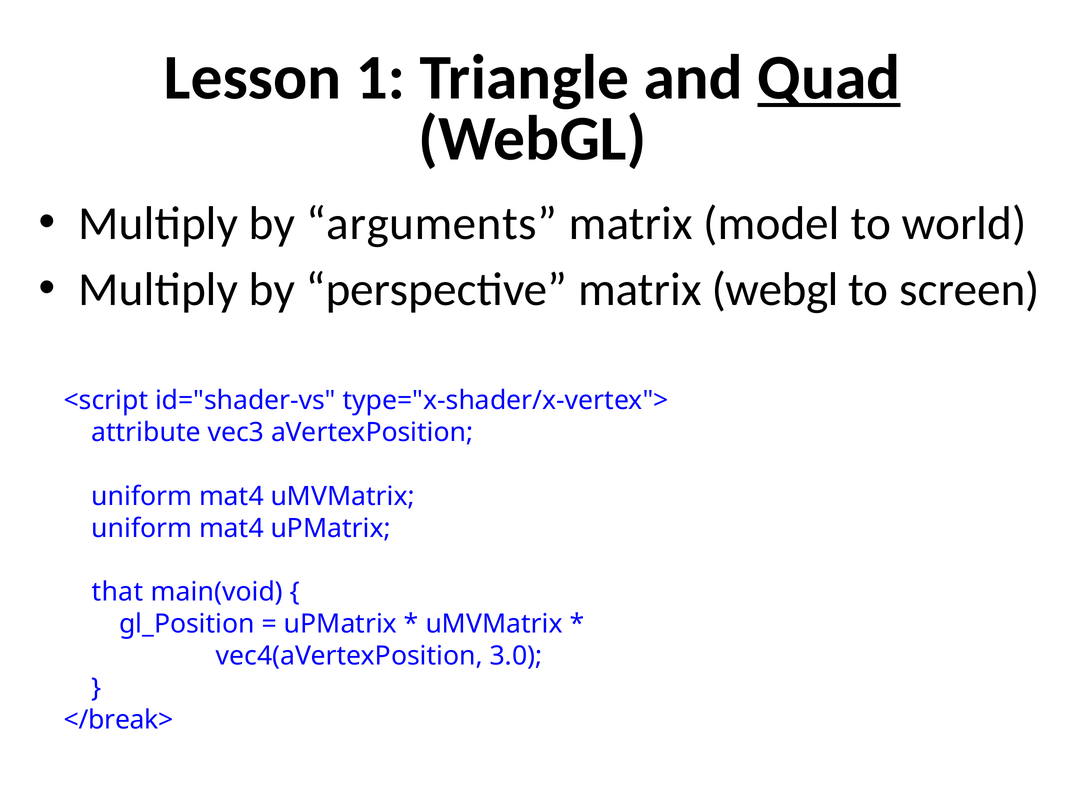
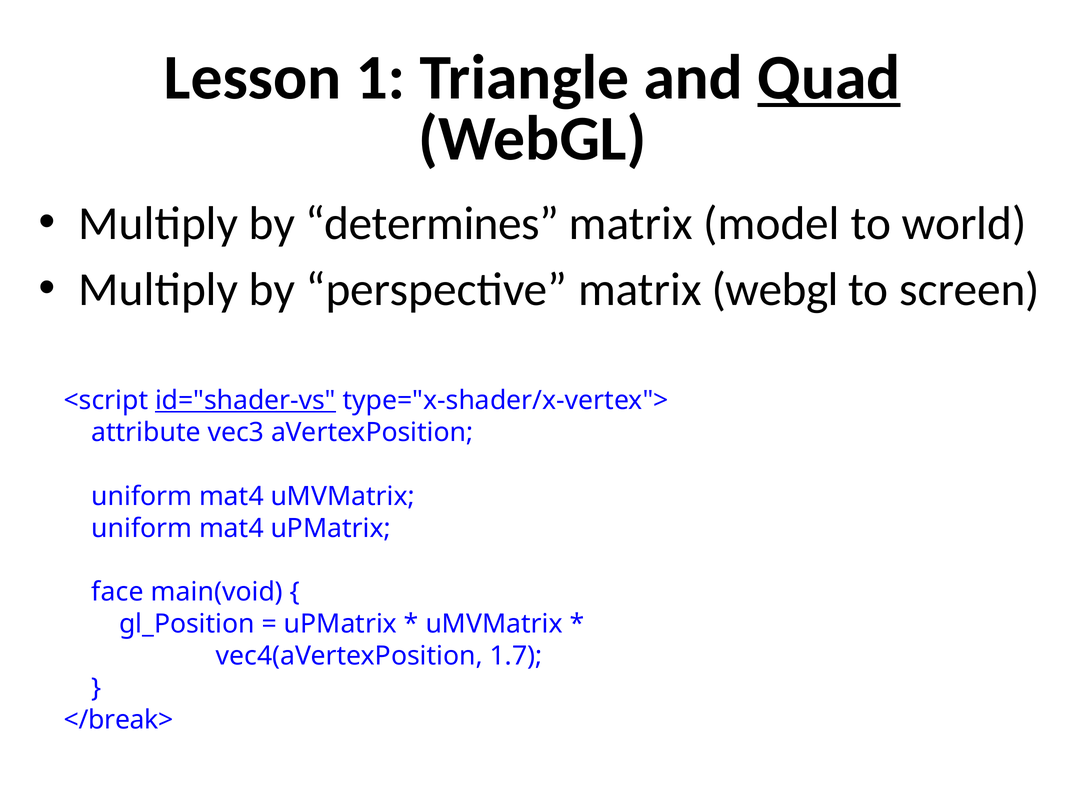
arguments: arguments -> determines (432, 223)
id="shader-vs underline: none -> present (245, 400)
that: that -> face (118, 592)
3.0: 3.0 -> 1.7 (516, 656)
